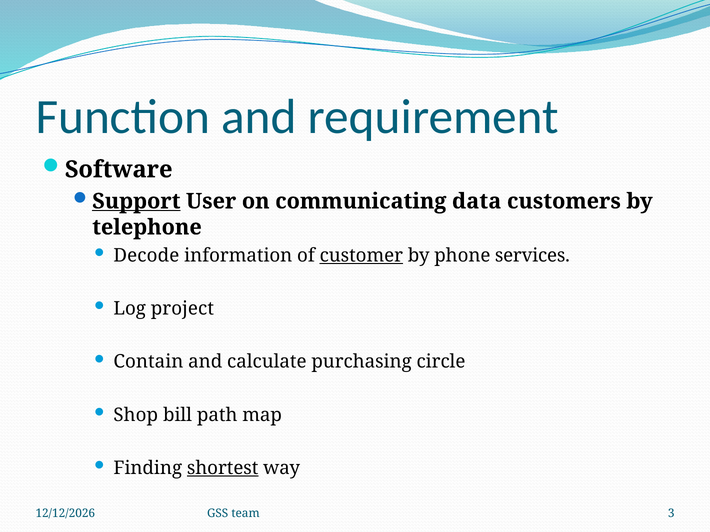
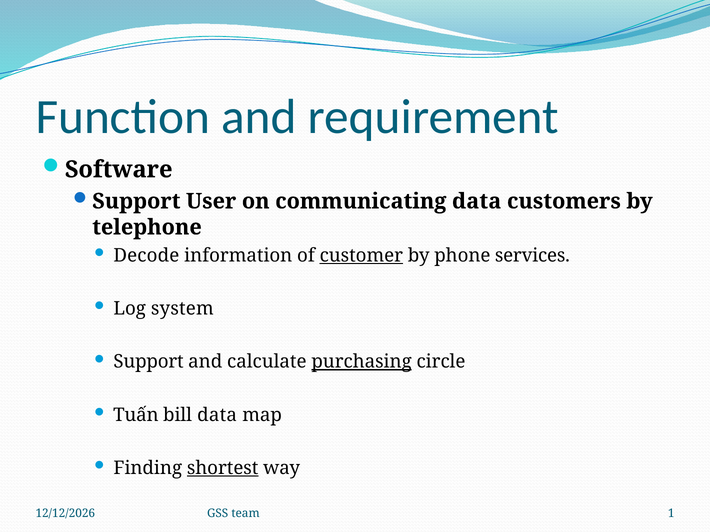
Support underline: present -> none (136, 201)
project: project -> system (182, 309)
Contain: Contain -> Support (149, 362)
purchasing underline: none -> present (362, 362)
Shop: Shop -> Tuấn (136, 415)
bill path: path -> data (217, 415)
3: 3 -> 1 (671, 514)
